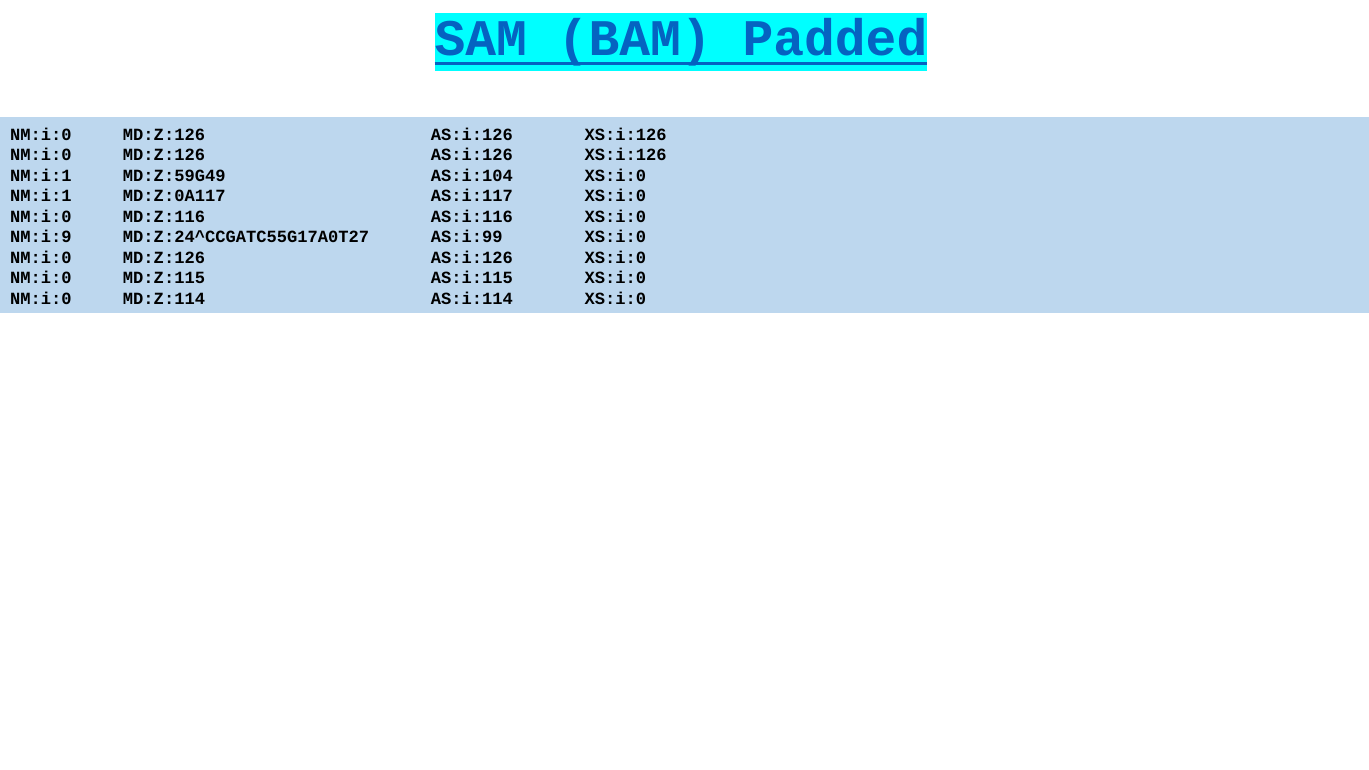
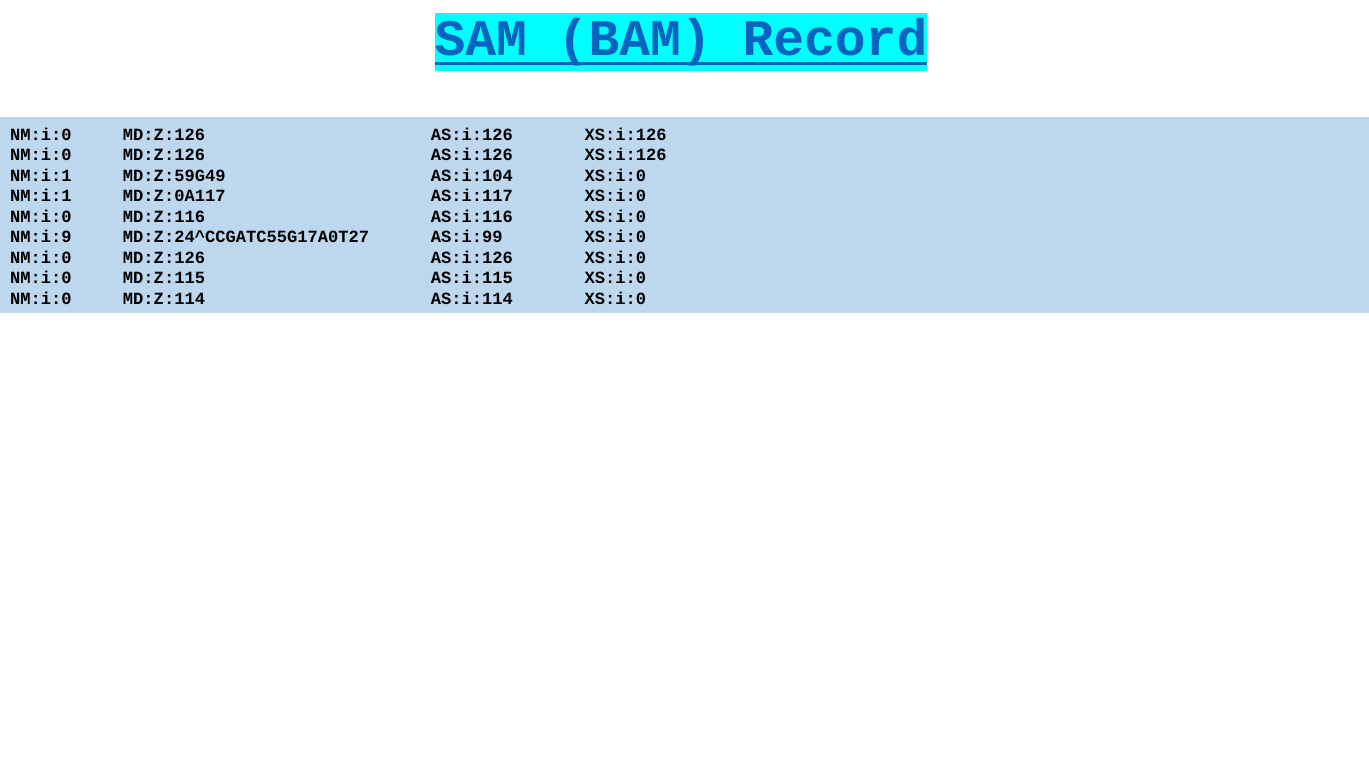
Padded: Padded -> Record (835, 39)
